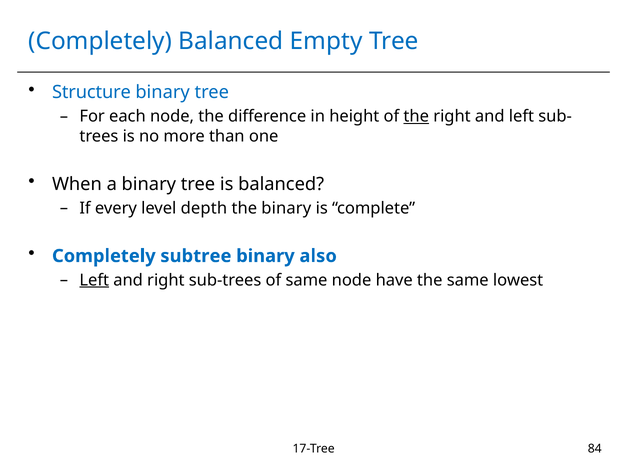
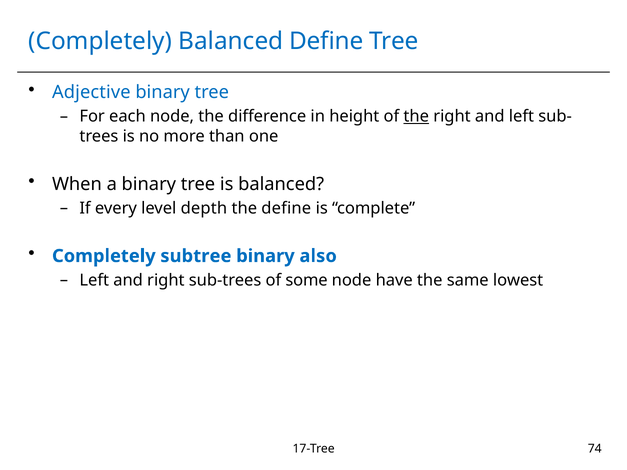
Balanced Empty: Empty -> Define (326, 41)
Structure: Structure -> Adjective (91, 93)
the binary: binary -> define (286, 208)
Left underline: present -> none (94, 280)
of same: same -> some (307, 280)
84: 84 -> 74 (595, 449)
